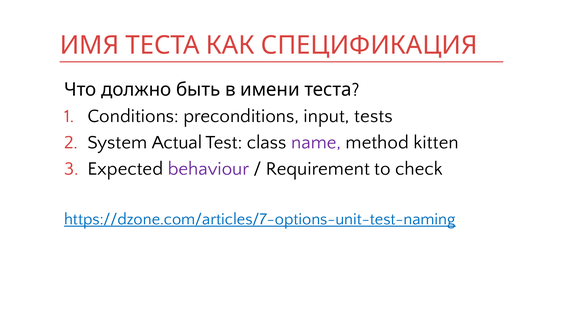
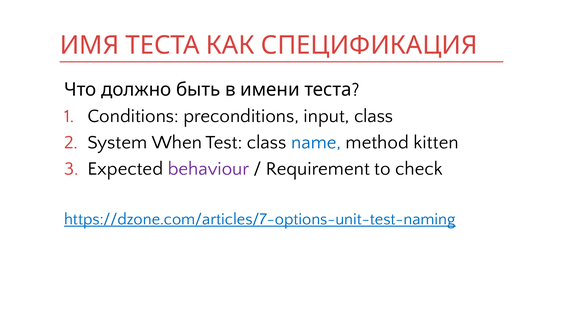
input tests: tests -> class (374, 116)
Actual: Actual -> When (177, 143)
name colour: purple -> blue (316, 143)
